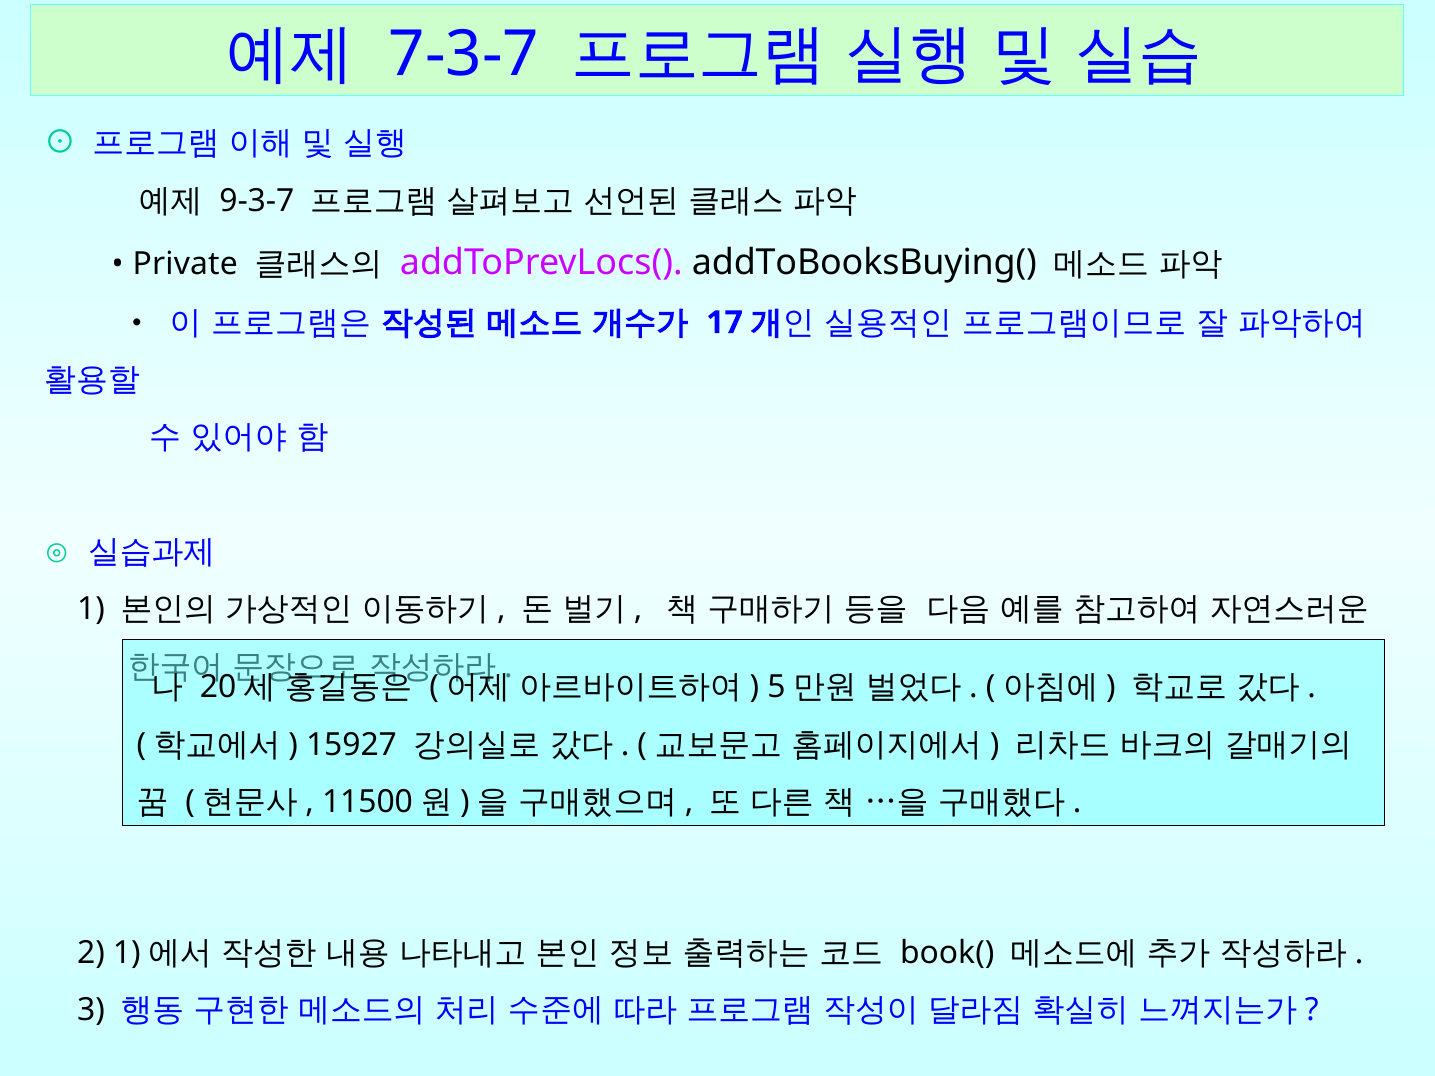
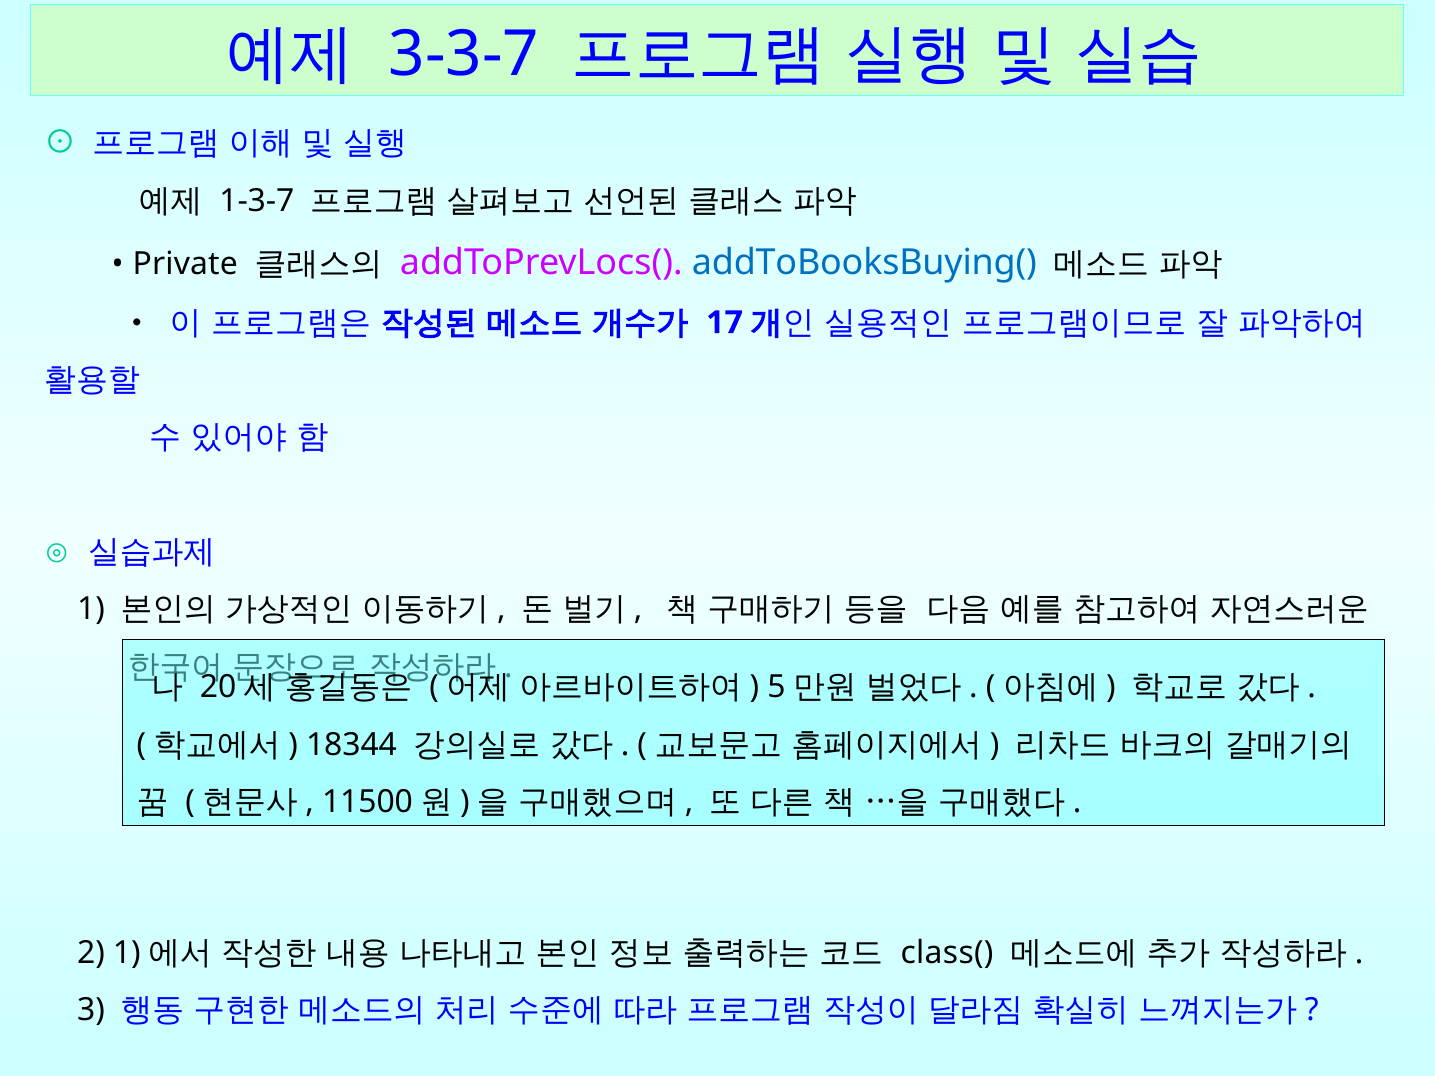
7-3-7: 7-3-7 -> 3-3-7 (464, 54)
9-3-7: 9-3-7 -> 1-3-7 (257, 201)
addToBooksBuying( colour: black -> blue (864, 263)
15927: 15927 -> 18344 (351, 745)
book(: book( -> class( (947, 953)
